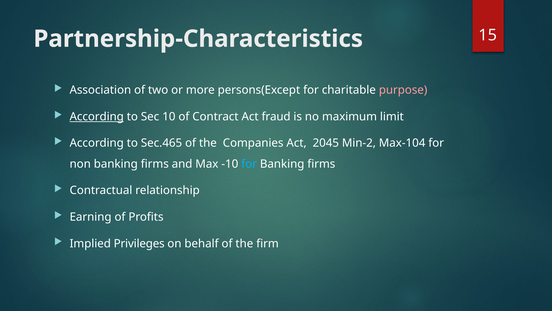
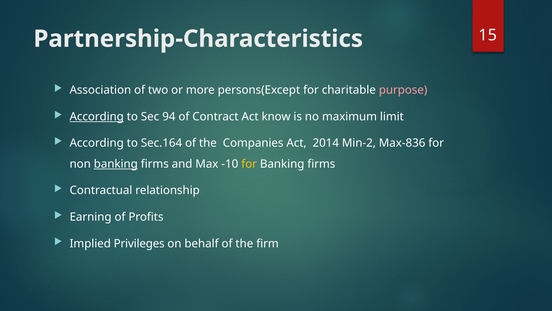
10: 10 -> 94 (169, 116)
fraud: fraud -> know (276, 116)
Sec.465: Sec.465 -> Sec.164 (161, 143)
2045: 2045 -> 2014 (326, 143)
Max-104: Max-104 -> Max-836 (402, 143)
banking underline: none -> present (116, 164)
for colour: light blue -> yellow (249, 164)
